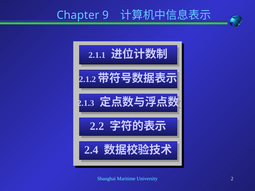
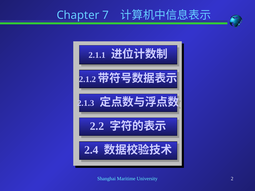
9: 9 -> 7 (105, 15)
